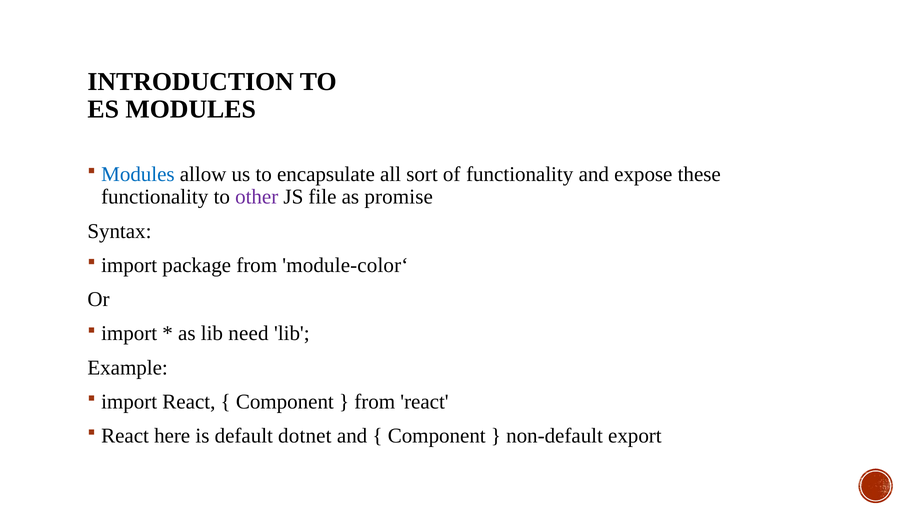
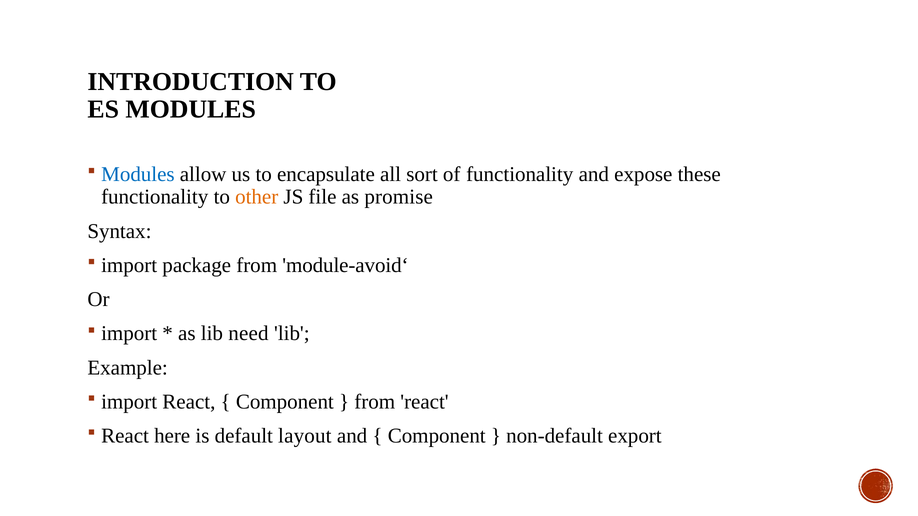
other colour: purple -> orange (257, 197)
module-color‘: module-color‘ -> module-avoid‘ (345, 265)
dotnet: dotnet -> layout (305, 436)
